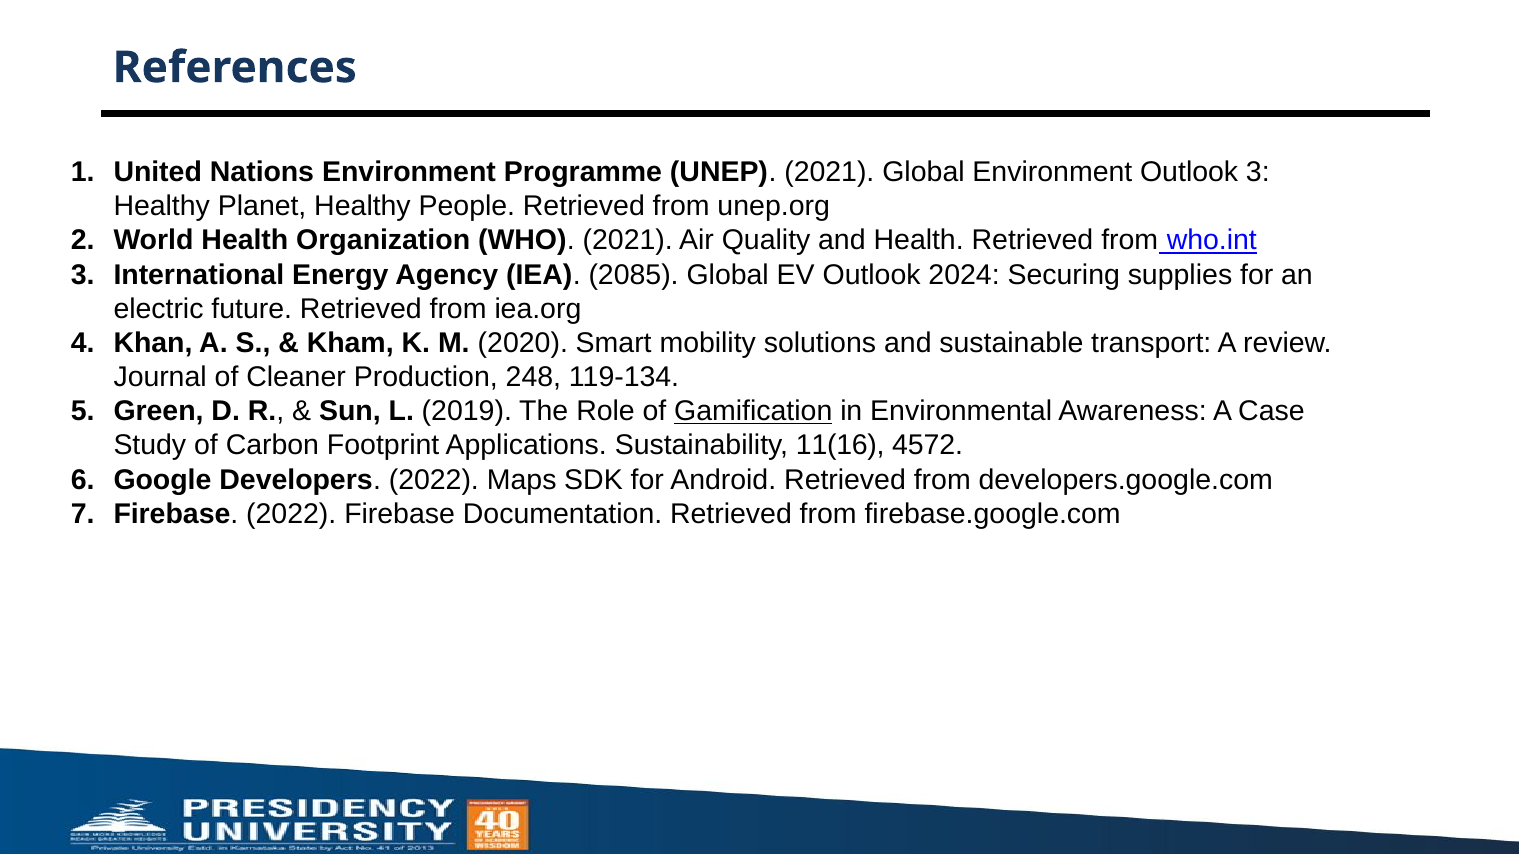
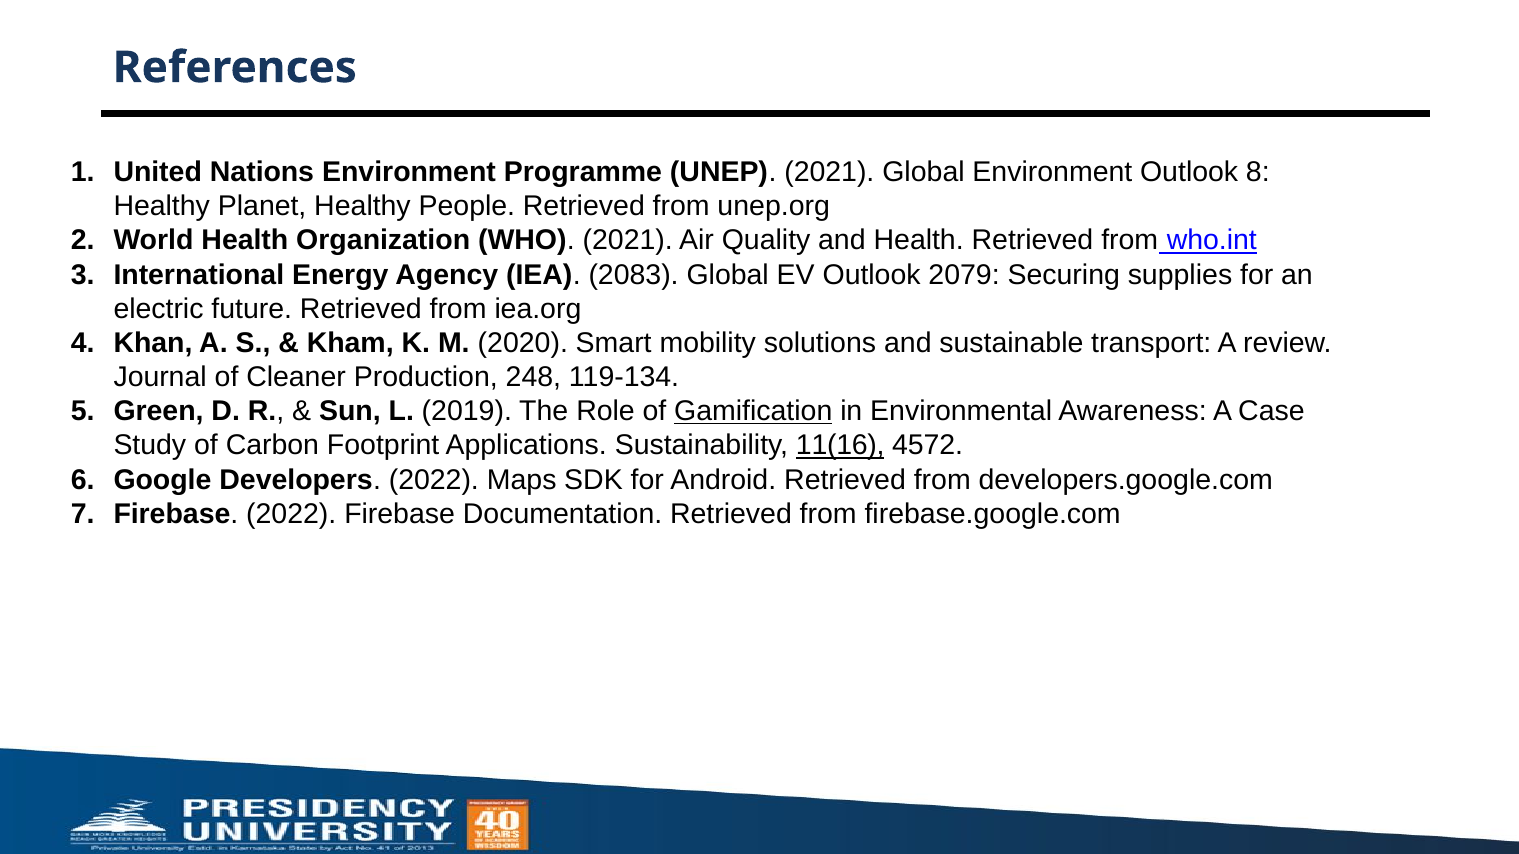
Outlook 3: 3 -> 8 (1258, 172)
2085: 2085 -> 2083 (634, 275)
2024: 2024 -> 2079 (964, 275)
11(16 underline: none -> present (840, 446)
